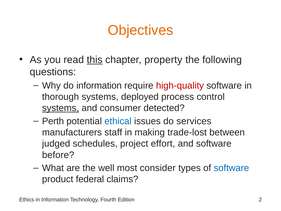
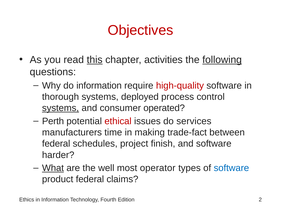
Objectives colour: orange -> red (140, 30)
property: property -> activities (163, 60)
following underline: none -> present (222, 60)
detected: detected -> operated (164, 108)
ethical colour: blue -> red (118, 121)
staff: staff -> time (113, 132)
trade-lost: trade-lost -> trade-fact (187, 132)
judged: judged -> federal (56, 143)
effort: effort -> finish (163, 143)
before: before -> harder (58, 155)
What underline: none -> present (53, 168)
consider: consider -> operator (158, 168)
